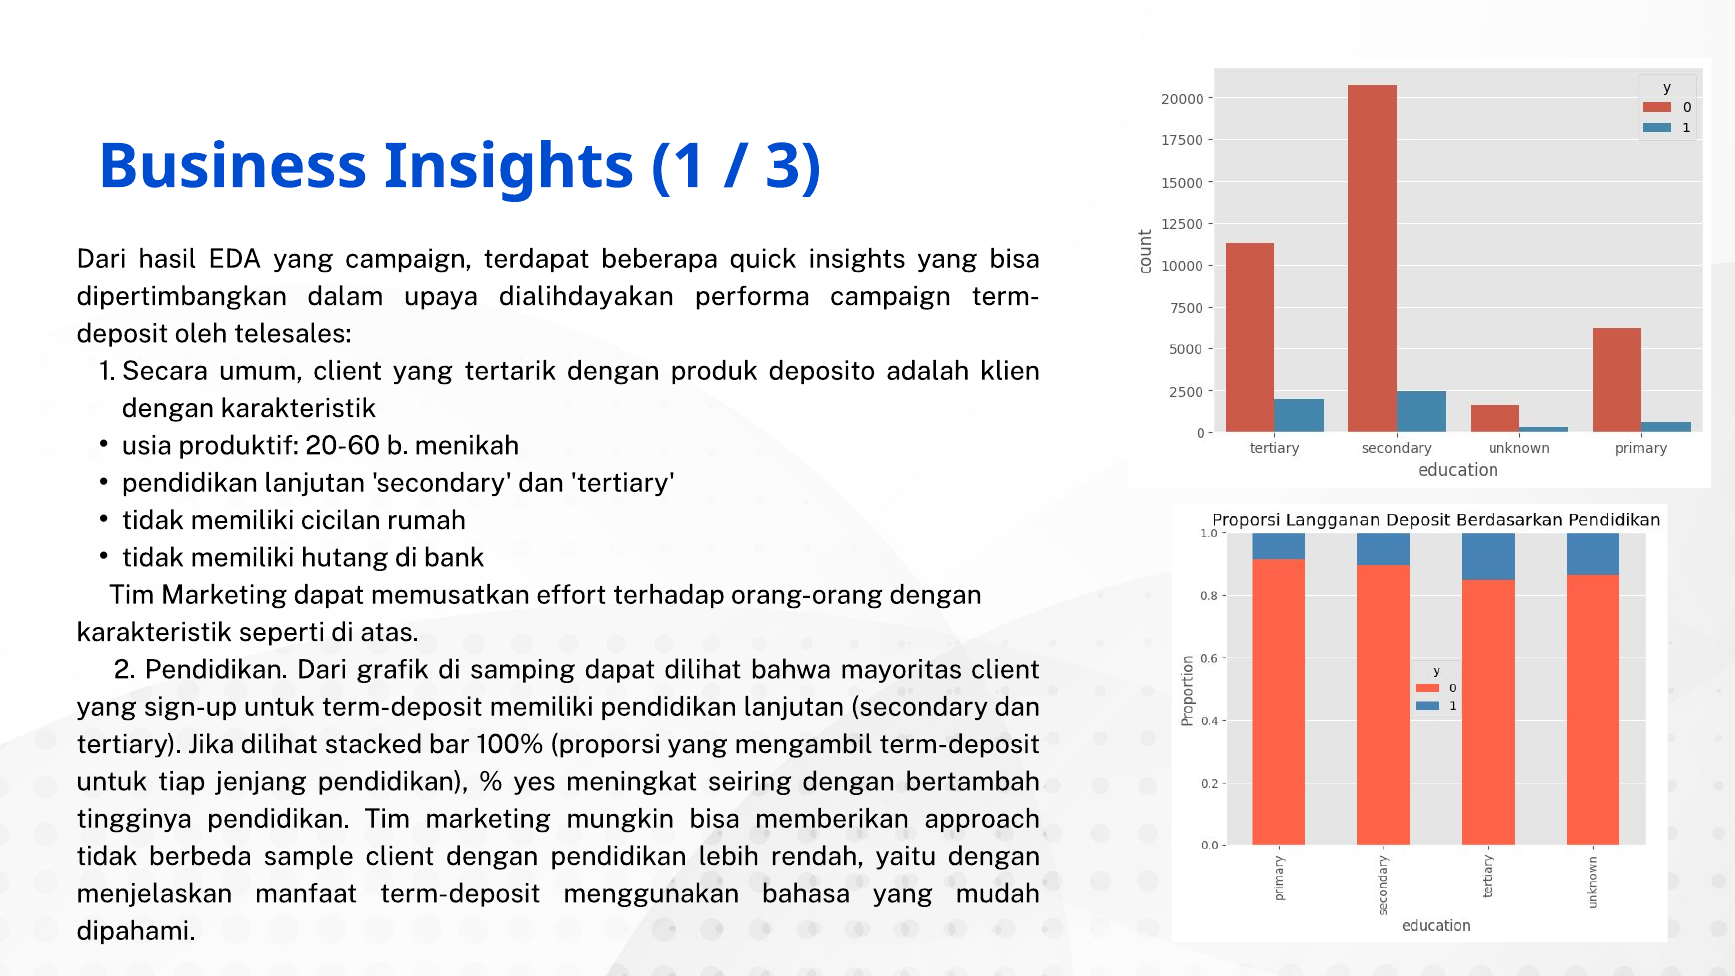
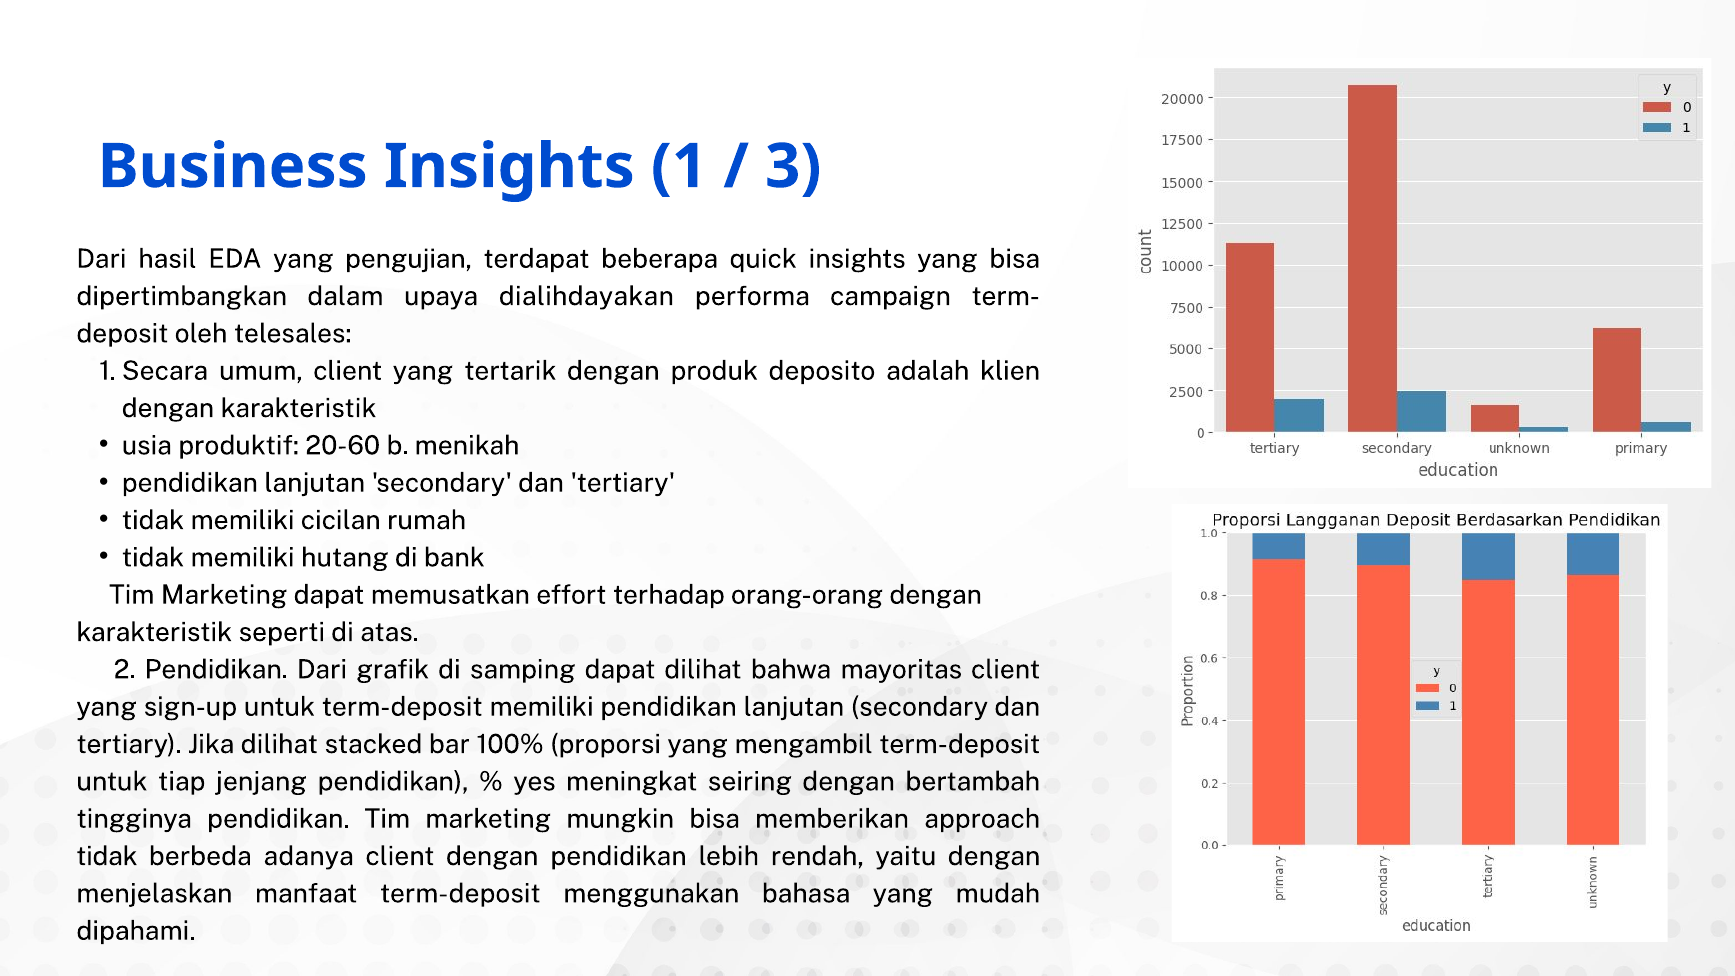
yang campaign: campaign -> pengujian (408, 259)
sample: sample -> adanya (309, 856)
